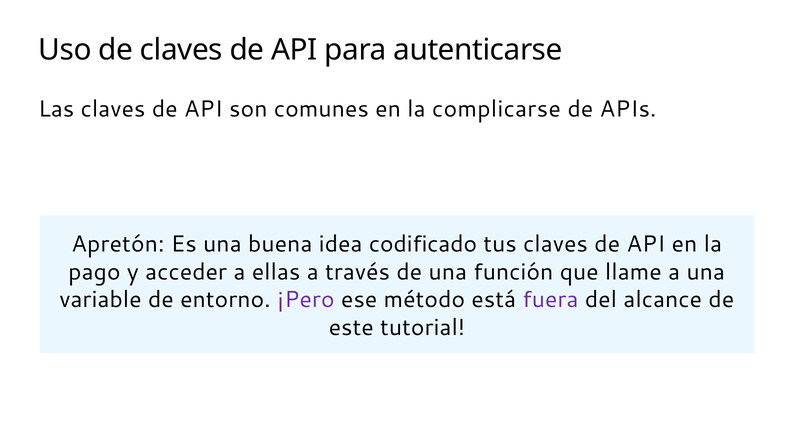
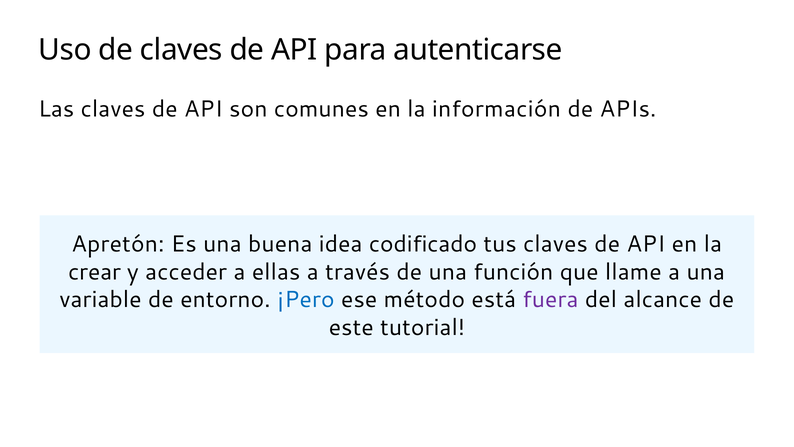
complicarse: complicarse -> información (496, 109)
pago: pago -> crear (95, 272)
¡Pero colour: purple -> blue (306, 299)
